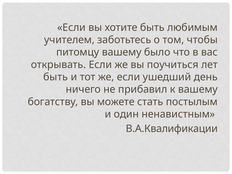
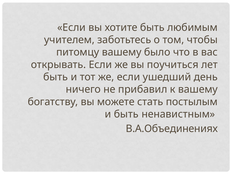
и один: один -> быть (126, 114)
В.А.Квалификации: В.А.Квалификации -> В.А.Объединениях (172, 129)
